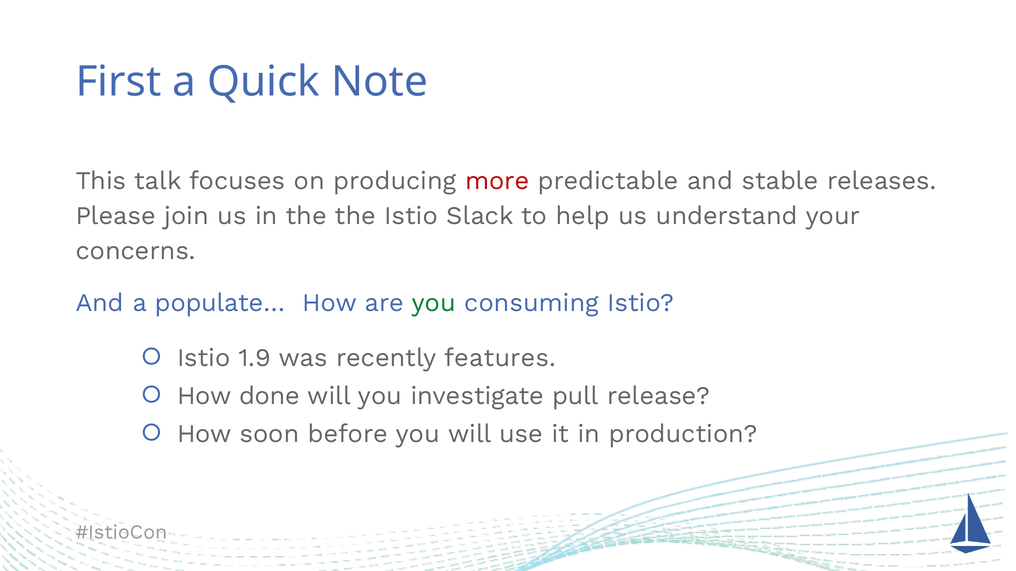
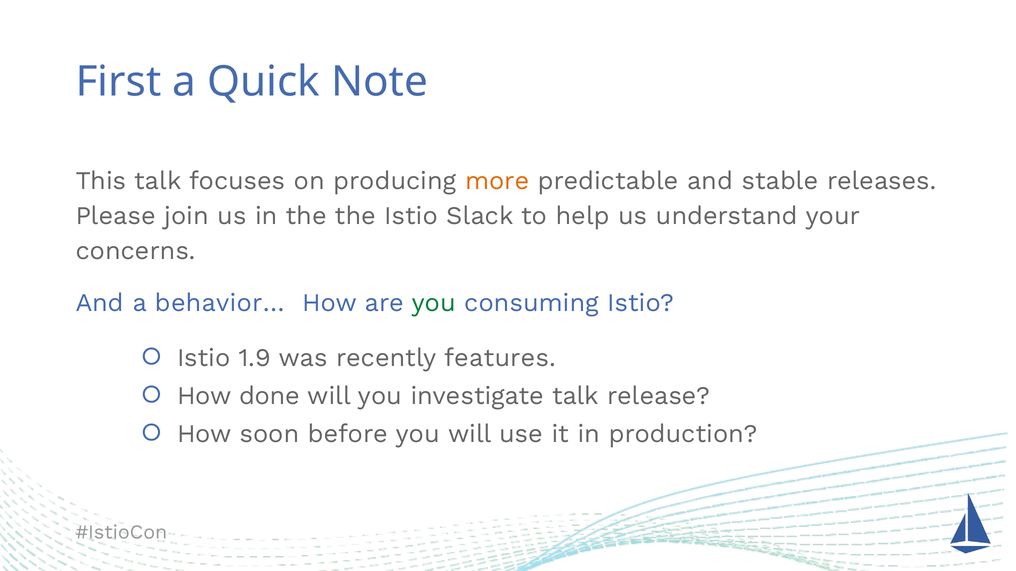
more colour: red -> orange (497, 181)
populate…: populate… -> behavior… (220, 303)
investigate pull: pull -> talk (575, 396)
